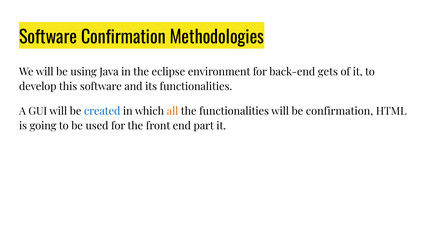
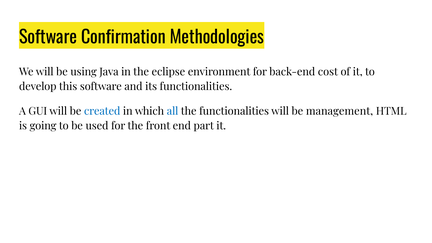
gets: gets -> cost (328, 72)
all colour: orange -> blue (173, 111)
be confirmation: confirmation -> management (340, 111)
